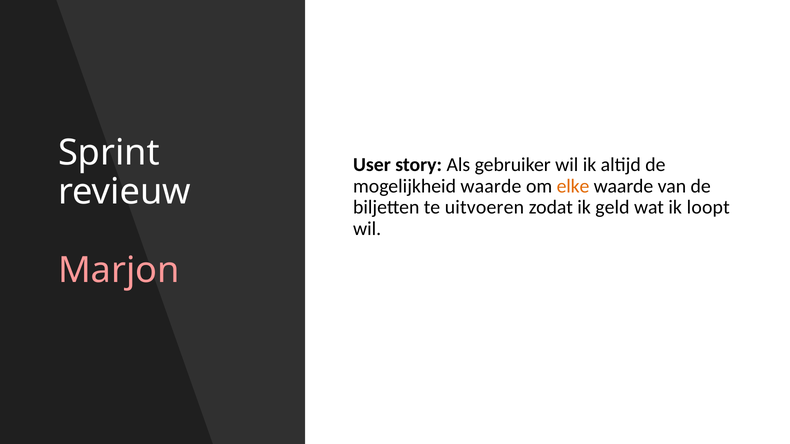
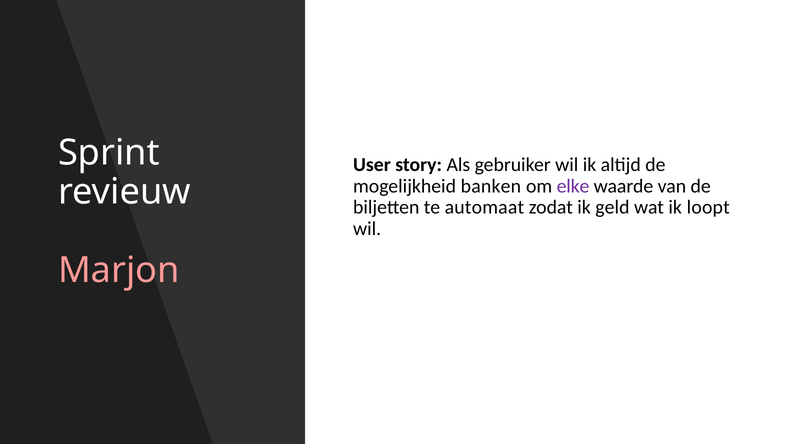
mogelijkheid waarde: waarde -> banken (491, 186)
elke colour: orange -> purple (573, 186)
uitvoeren: uitvoeren -> automaat (484, 208)
